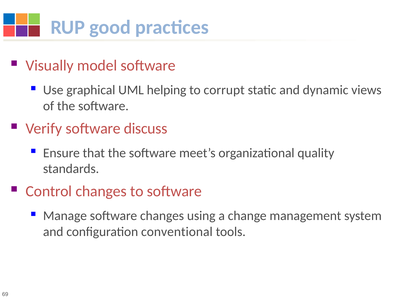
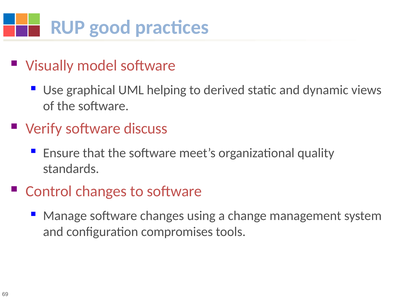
corrupt: corrupt -> derived (224, 90)
conventional: conventional -> compromises (177, 232)
